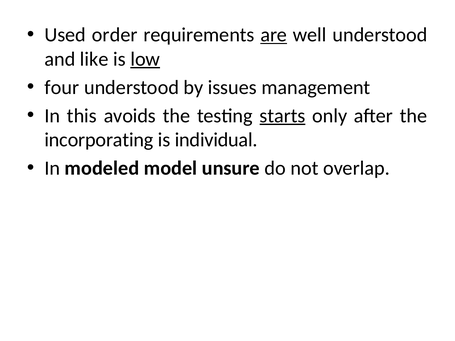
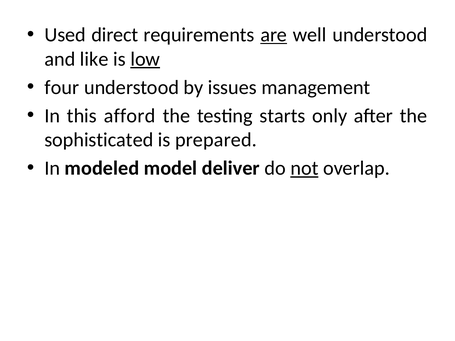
order: order -> direct (115, 35)
avoids: avoids -> afford (130, 116)
starts underline: present -> none (282, 116)
incorporating: incorporating -> sophisticated (99, 140)
individual: individual -> prepared (216, 140)
unsure: unsure -> deliver (231, 168)
not underline: none -> present (304, 168)
